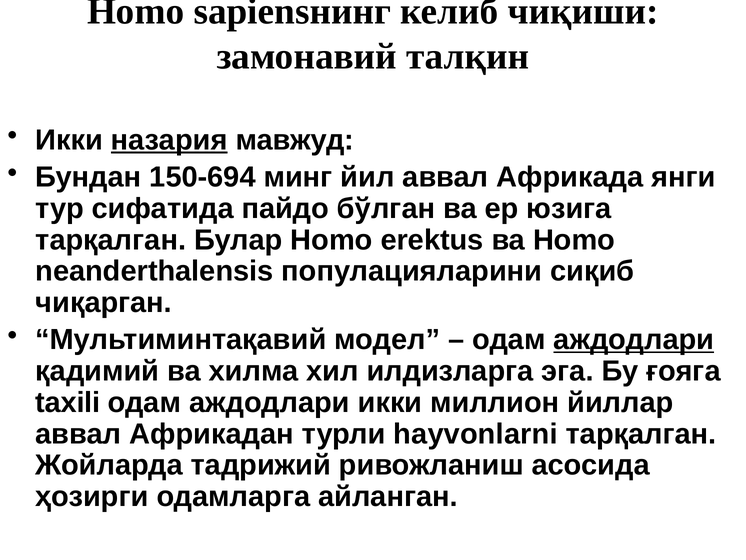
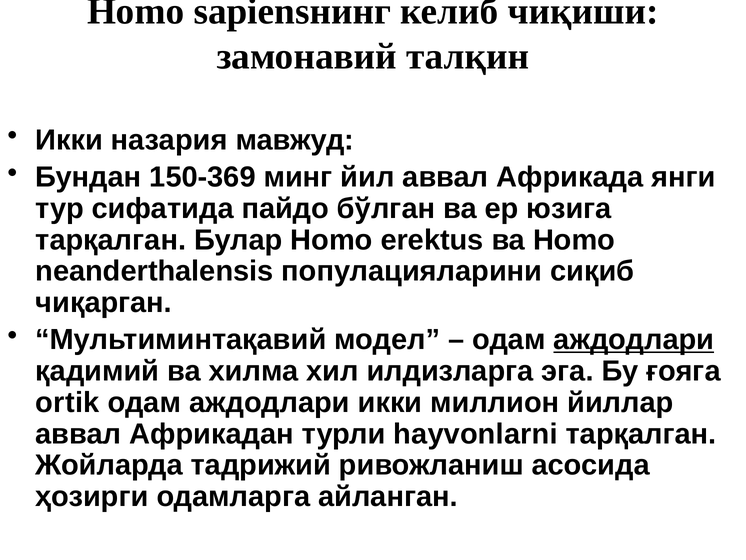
назария underline: present -> none (169, 140)
150-694: 150-694 -> 150-369 (203, 177)
taxili: taxili -> ortik (67, 402)
